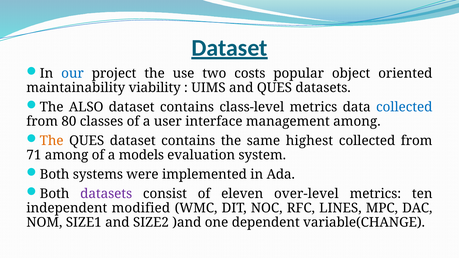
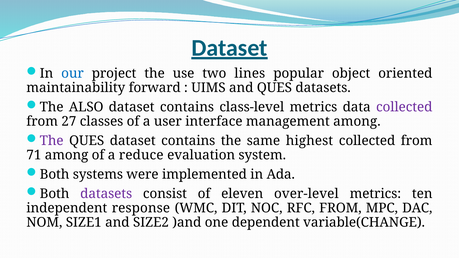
costs: costs -> lines (250, 73)
viability: viability -> forward (155, 88)
collected colour: blue -> purple (404, 107)
80: 80 -> 27 (69, 122)
The colour: orange -> purple (52, 141)
models: models -> reduce (141, 155)
modified: modified -> response (141, 208)
RFC LINES: LINES -> FROM (340, 208)
